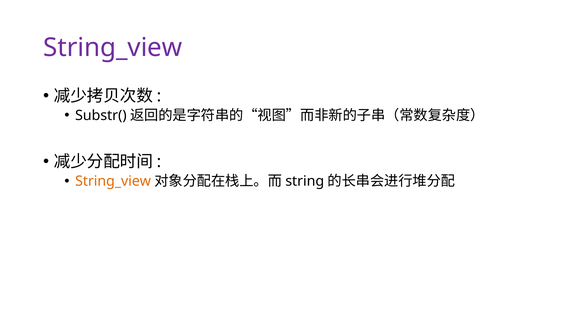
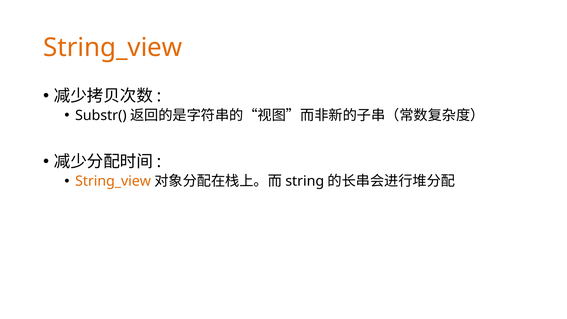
String_view colour: purple -> orange (113, 48)
